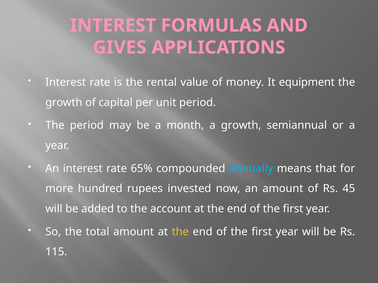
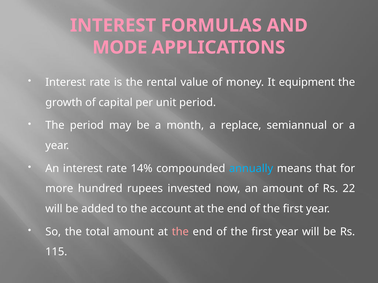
GIVES: GIVES -> MODE (120, 48)
a growth: growth -> replace (241, 126)
65%: 65% -> 14% (142, 169)
45: 45 -> 22 (349, 189)
the colour: yellow -> pink (180, 232)
